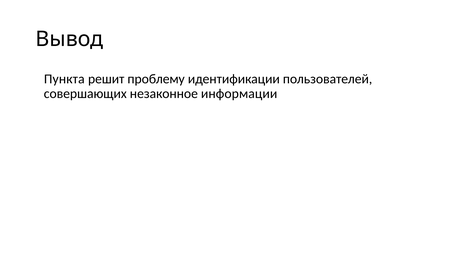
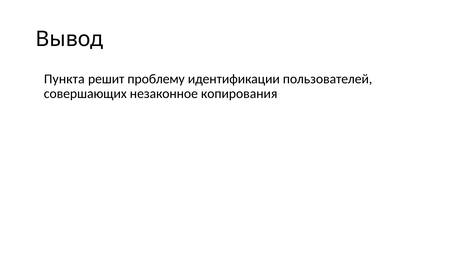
информации: информации -> копирования (239, 94)
